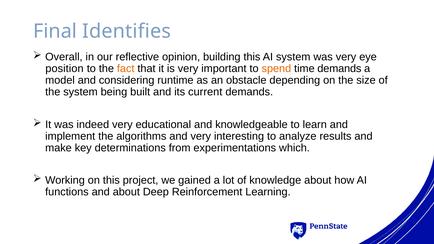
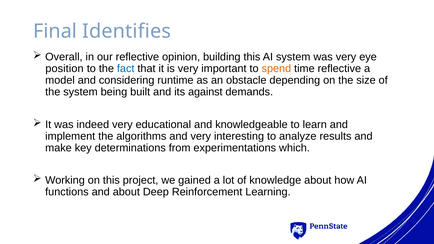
fact colour: orange -> blue (126, 69)
time demands: demands -> reflective (339, 69)
current: current -> against (205, 92)
